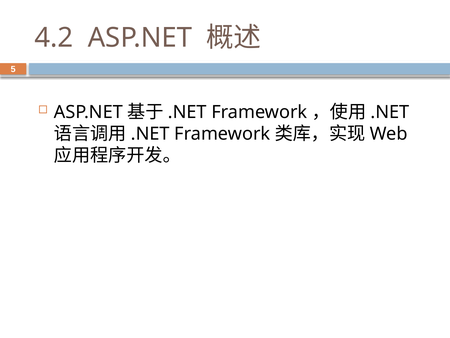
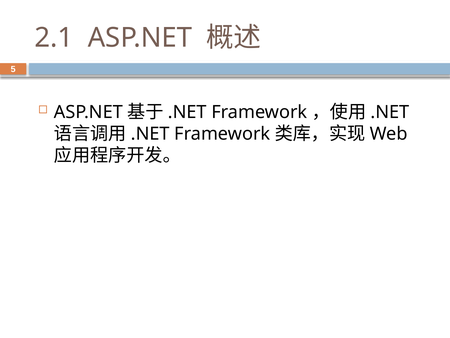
4.2: 4.2 -> 2.1 (54, 38)
